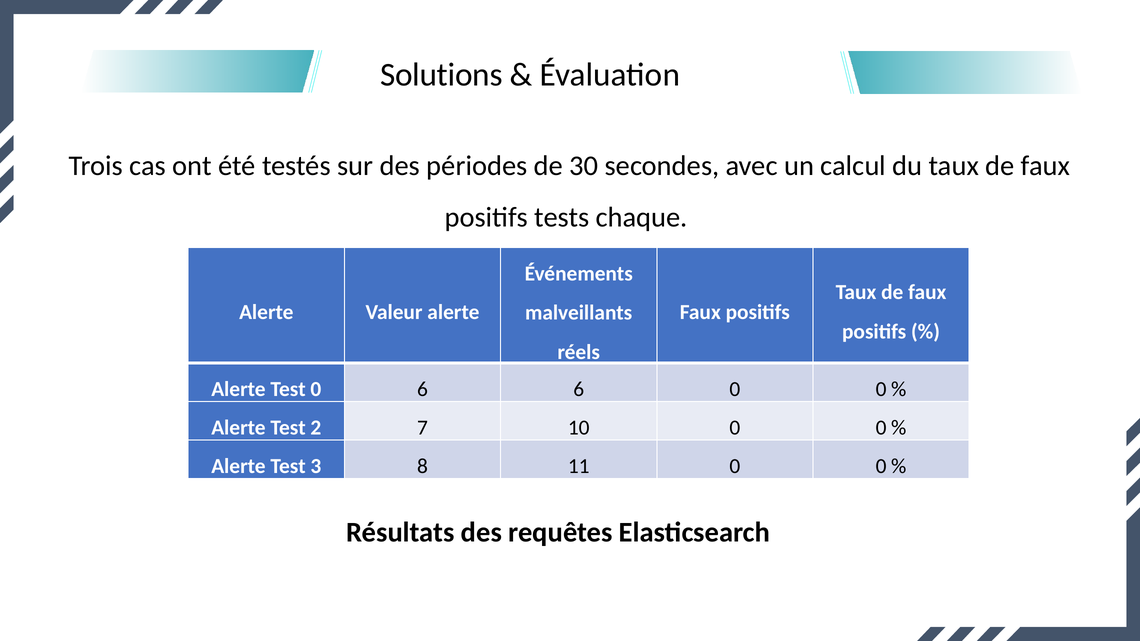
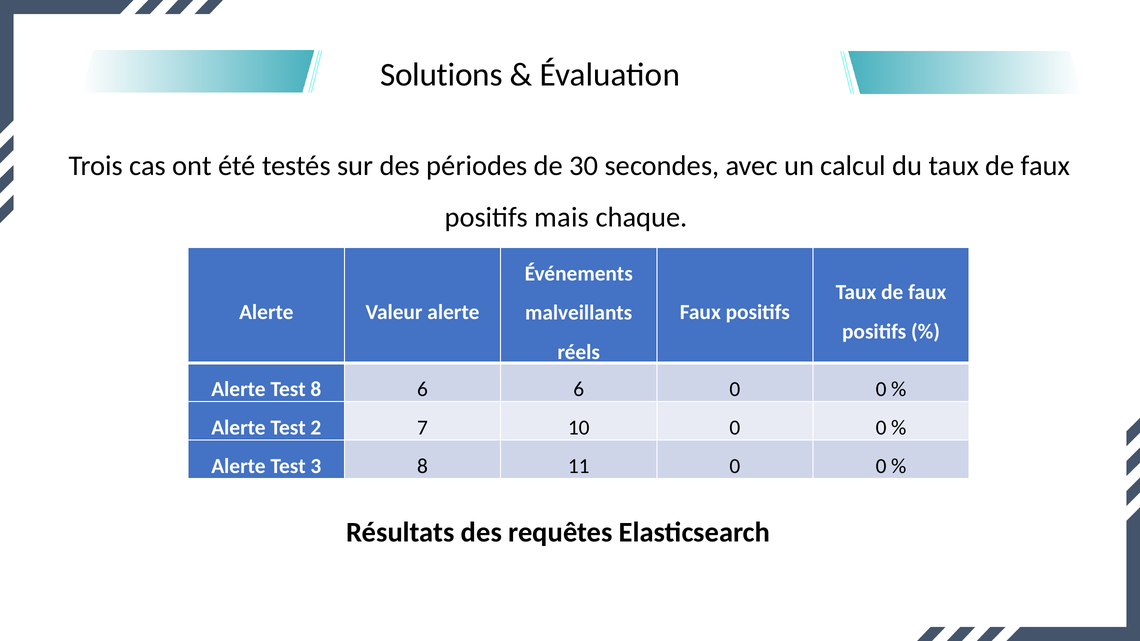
tests: tests -> mais (562, 217)
Test 0: 0 -> 8 (316, 389)
